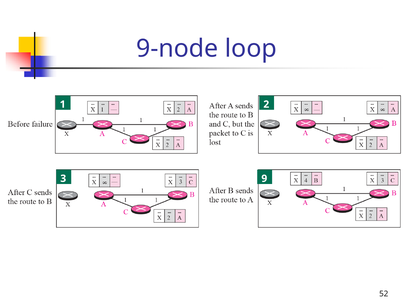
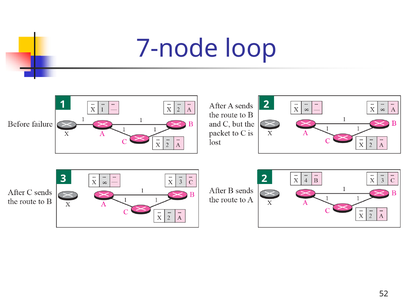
9-node: 9-node -> 7-node (177, 48)
3 9: 9 -> 2 (264, 178)
